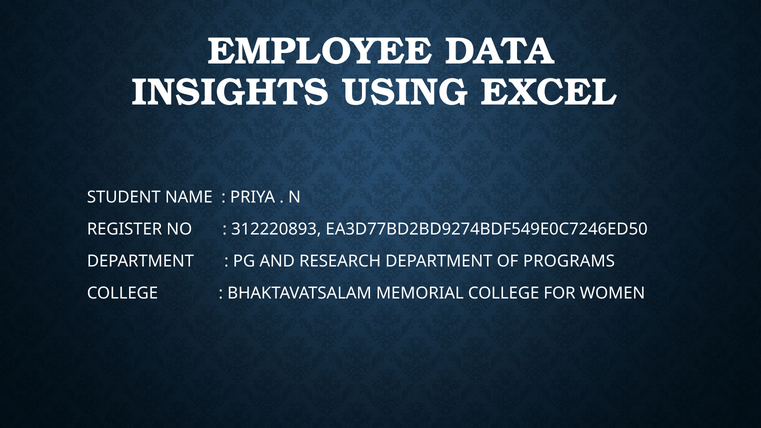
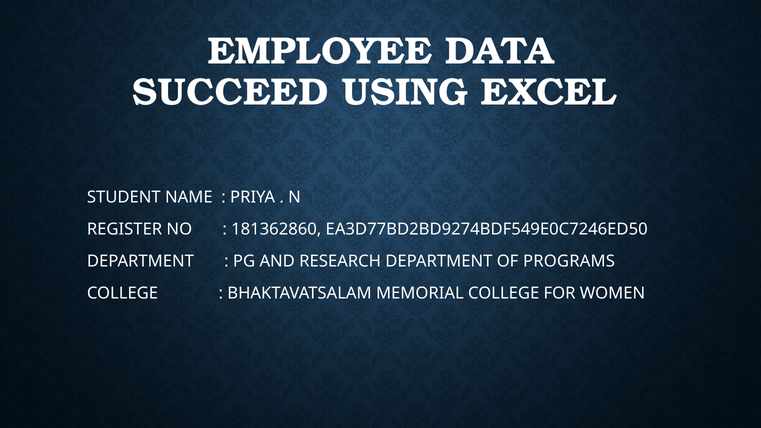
INSIGHTS: INSIGHTS -> SUCCEED (230, 92)
312220893: 312220893 -> 181362860 (276, 229)
